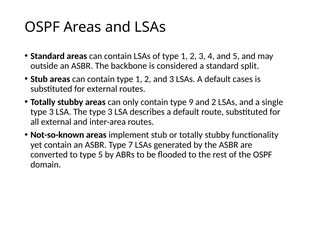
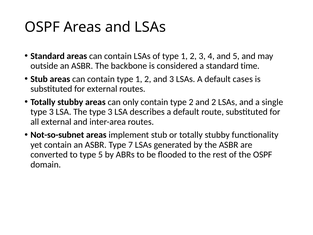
split: split -> time (250, 66)
type 9: 9 -> 2 (191, 102)
Not-so-known: Not-so-known -> Not-so-subnet (57, 135)
